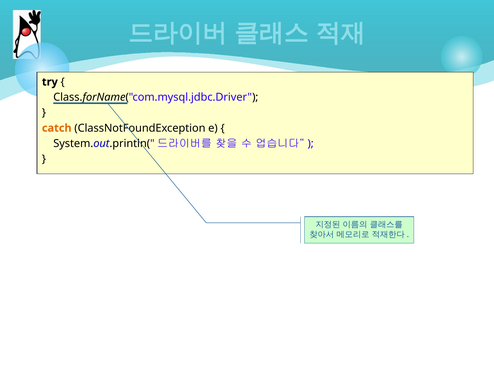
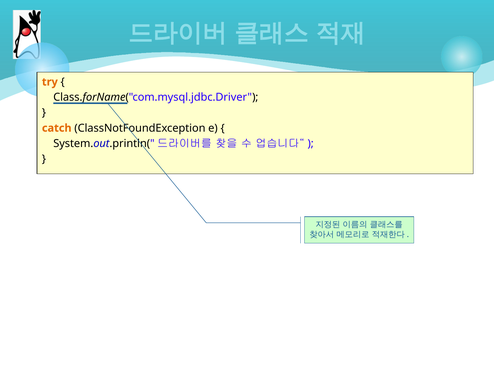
try colour: black -> orange (50, 82)
